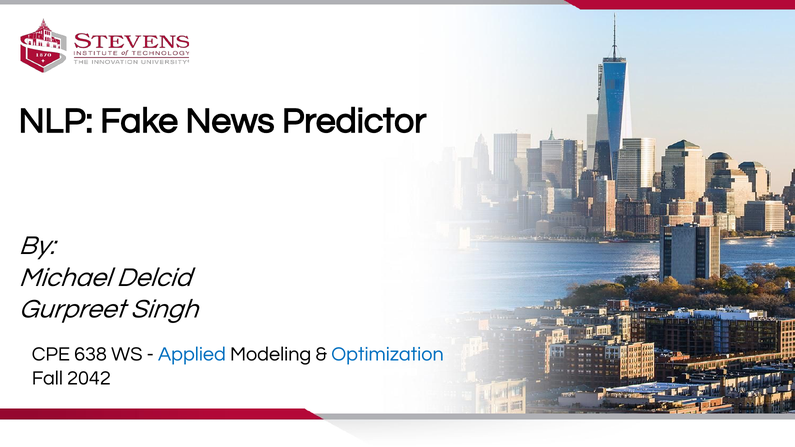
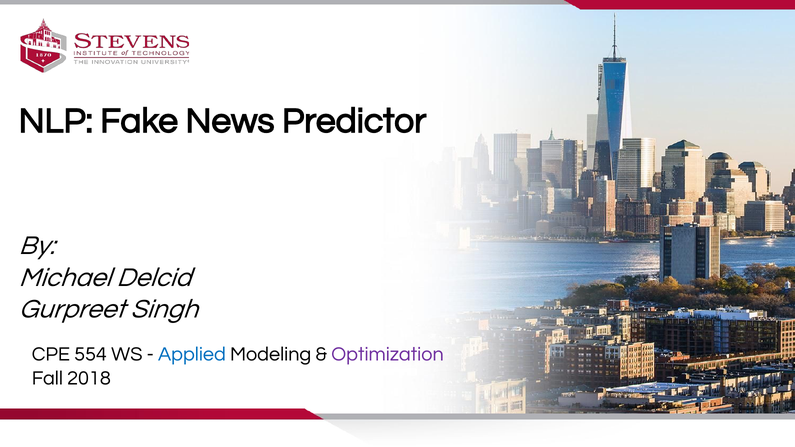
638: 638 -> 554 (91, 354)
Optimization colour: blue -> purple (388, 354)
2042: 2042 -> 2018 (89, 378)
